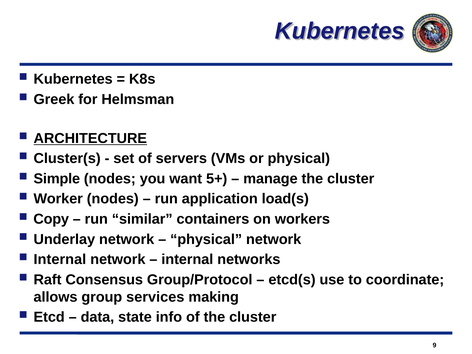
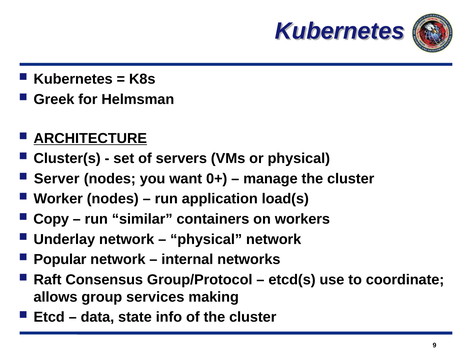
Simple: Simple -> Server (57, 179)
5+: 5+ -> 0+ (217, 179)
Internal: Internal -> Popular (60, 259)
